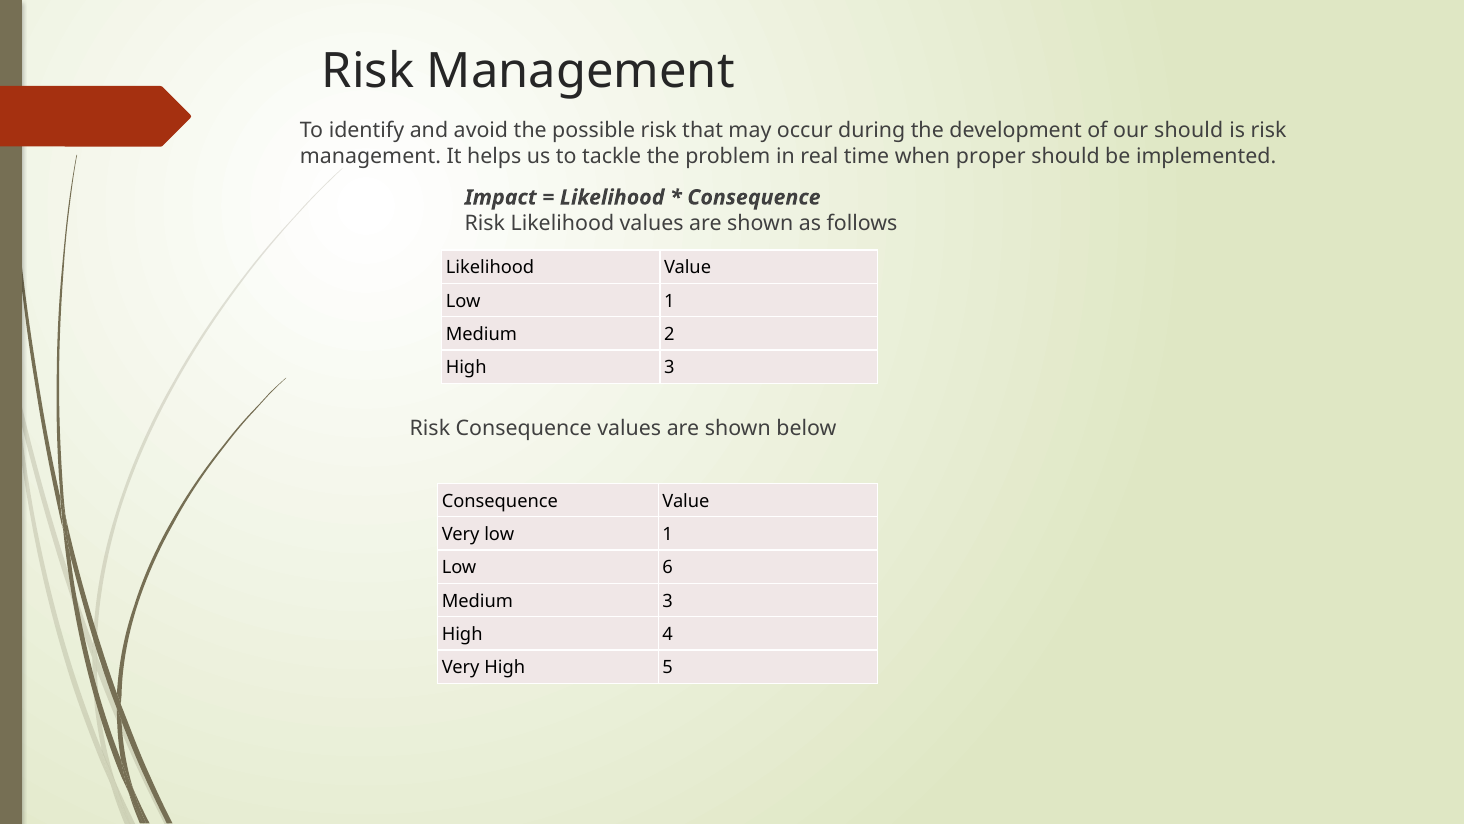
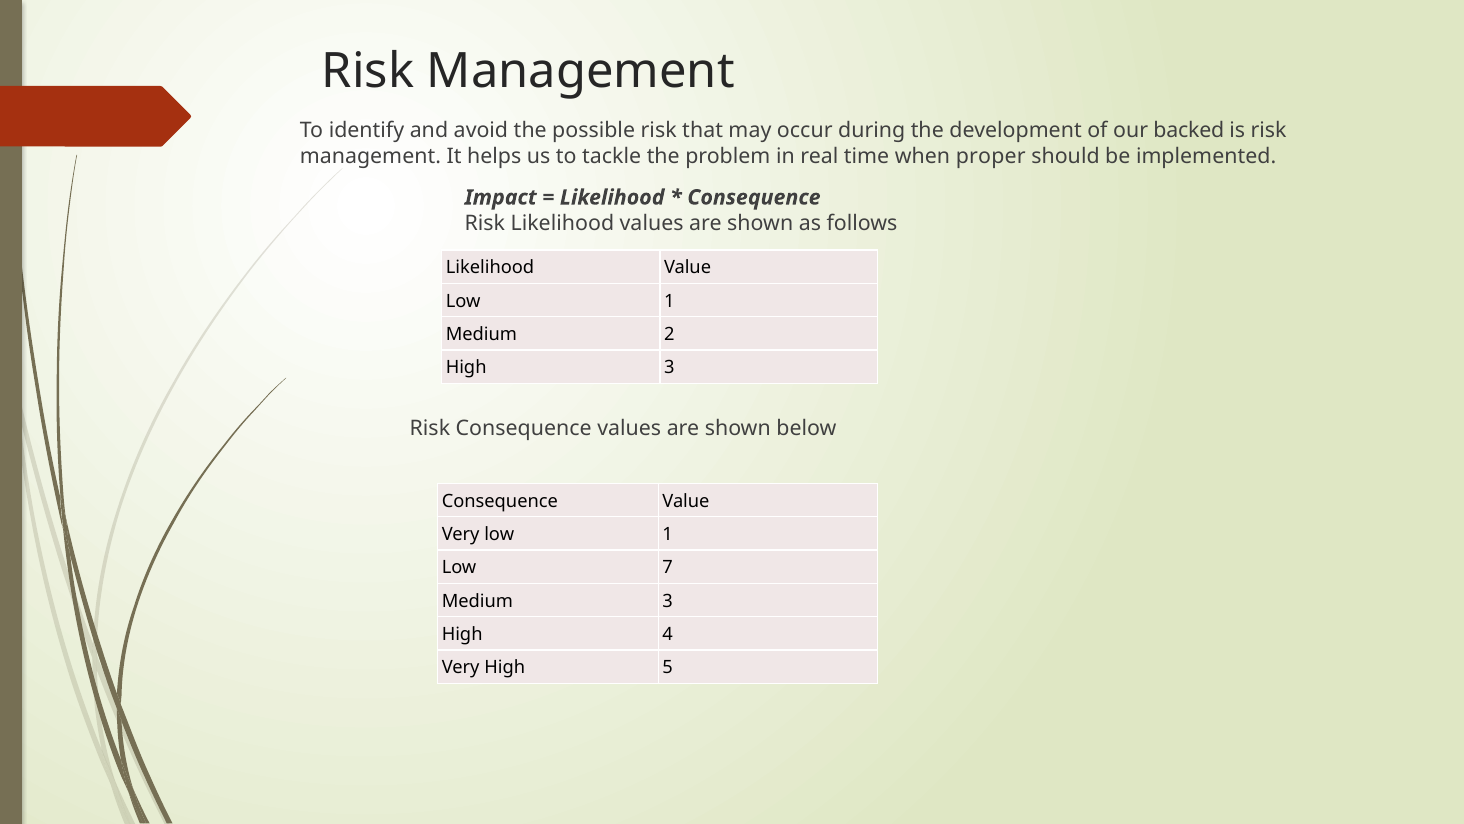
our should: should -> backed (1189, 131)
6: 6 -> 7 (668, 567)
